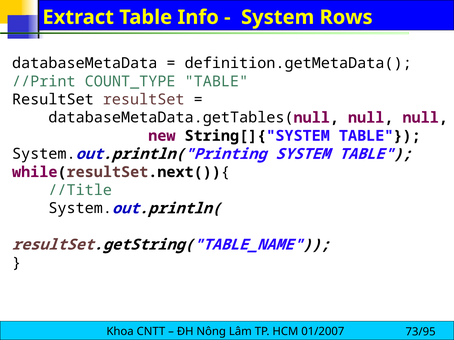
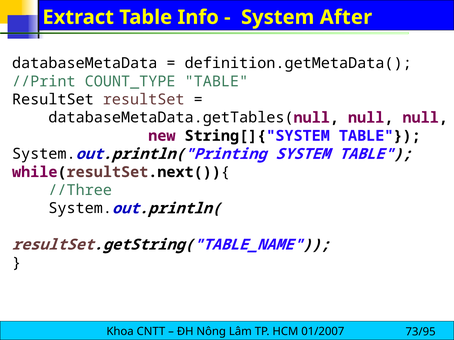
Rows: Rows -> After (346, 17)
//Title: //Title -> //Three (80, 190)
